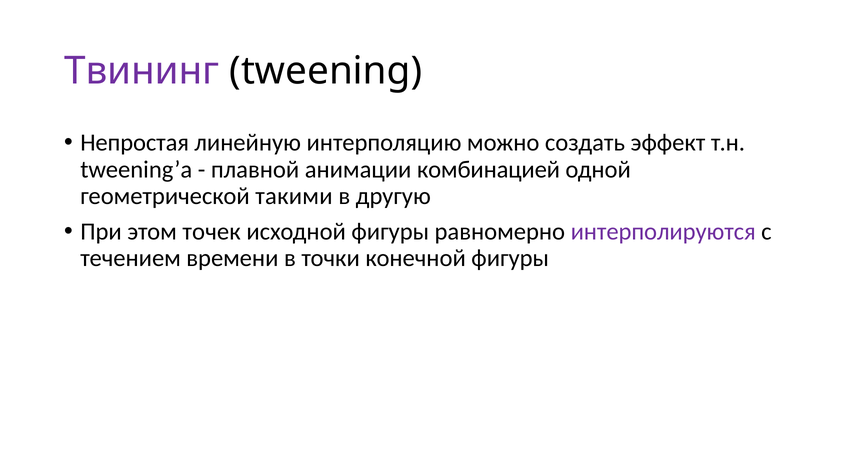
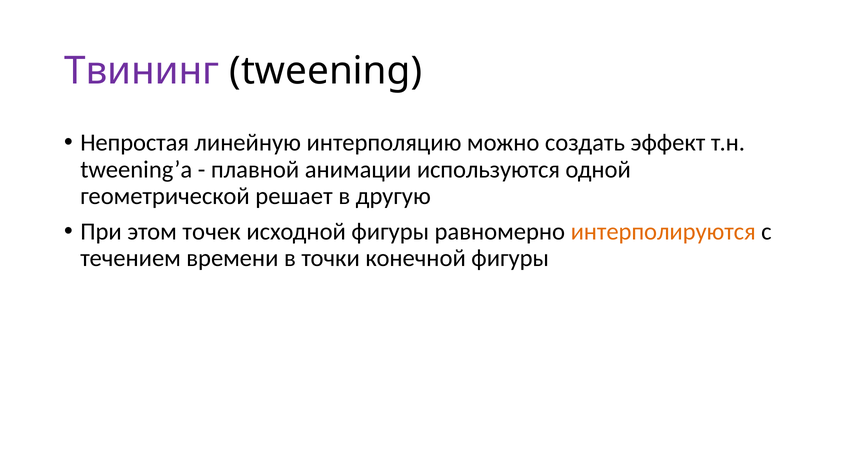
комбинацией: комбинацией -> используются (488, 169)
такими: такими -> решает (294, 196)
интерполируются colour: purple -> orange (663, 232)
